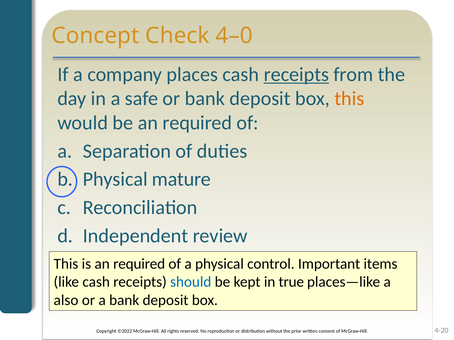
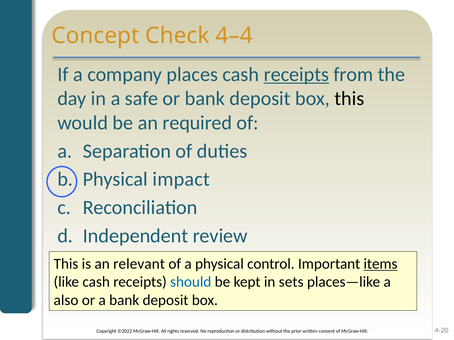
4–0: 4–0 -> 4–4 (234, 36)
this colour: orange -> black (349, 99)
mature: mature -> impact (181, 180)
is an required: required -> relevant (139, 264)
items underline: none -> present (381, 264)
true: true -> sets (291, 282)
